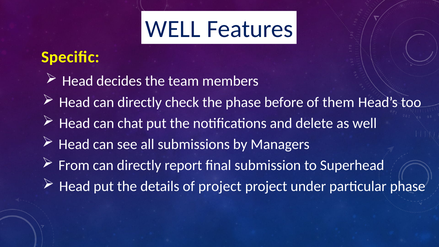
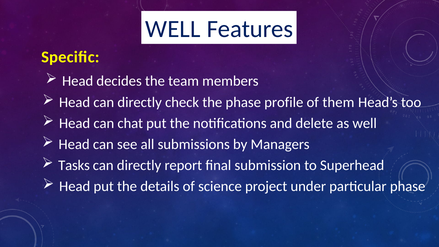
before: before -> profile (284, 102)
From: From -> Tasks (74, 165)
of project: project -> science (220, 186)
